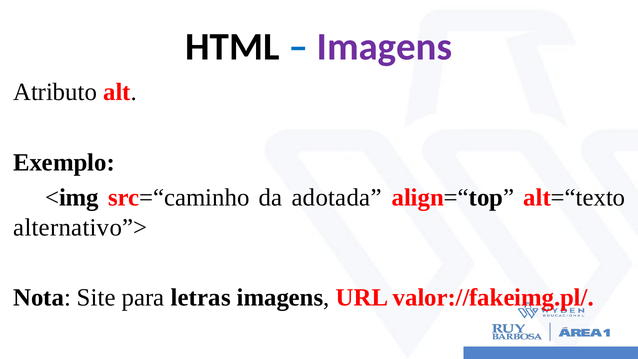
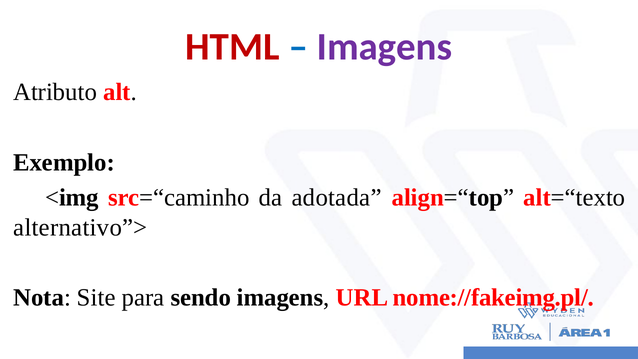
HTML colour: black -> red (233, 47)
letras: letras -> sendo (201, 298)
valor://fakeimg.pl/: valor://fakeimg.pl/ -> nome://fakeimg.pl/ (493, 298)
